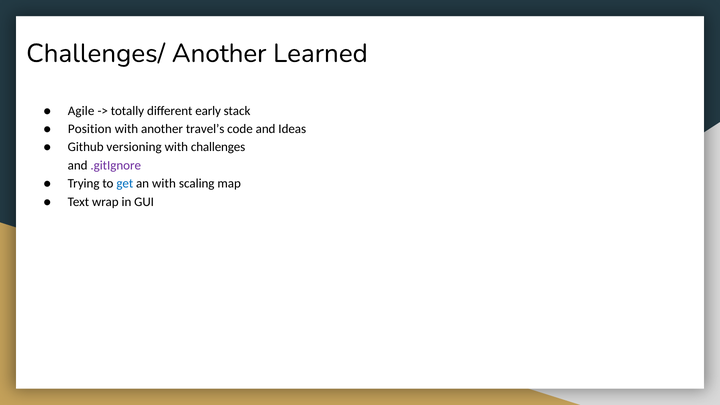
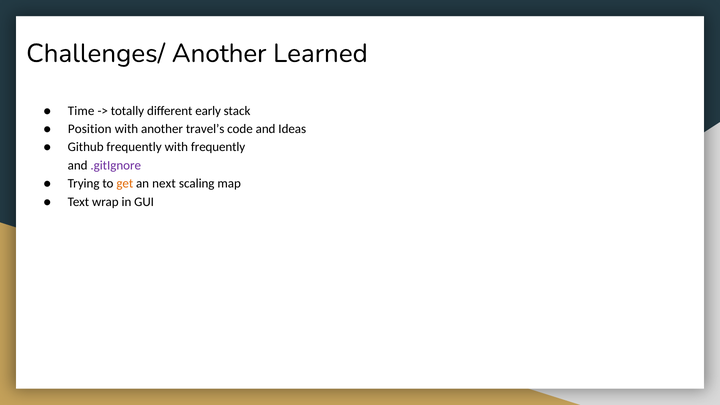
Agile: Agile -> Time (81, 111)
Github versioning: versioning -> frequently (134, 147)
with challenges: challenges -> frequently (218, 147)
get colour: blue -> orange (125, 184)
an with: with -> next (164, 184)
